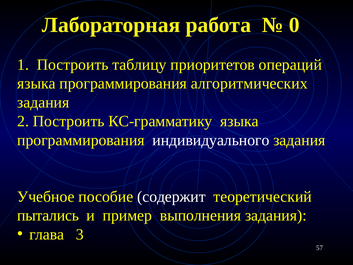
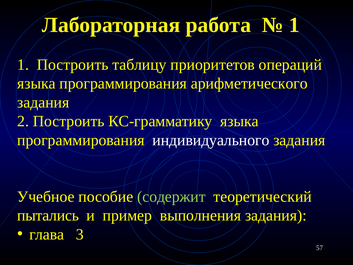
0: 0 -> 1 (294, 25)
алгоритмических: алгоритмических -> арифметического (249, 83)
содержит colour: white -> light green (171, 196)
